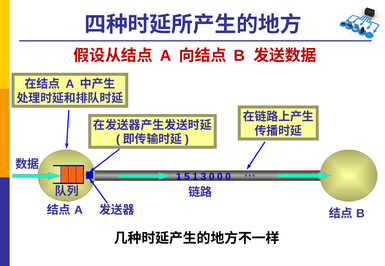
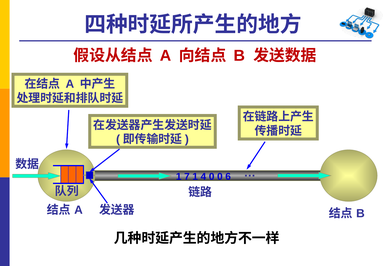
5: 5 -> 7 (187, 177)
3: 3 -> 4 (203, 177)
0 0 0: 0 -> 6 (228, 177)
